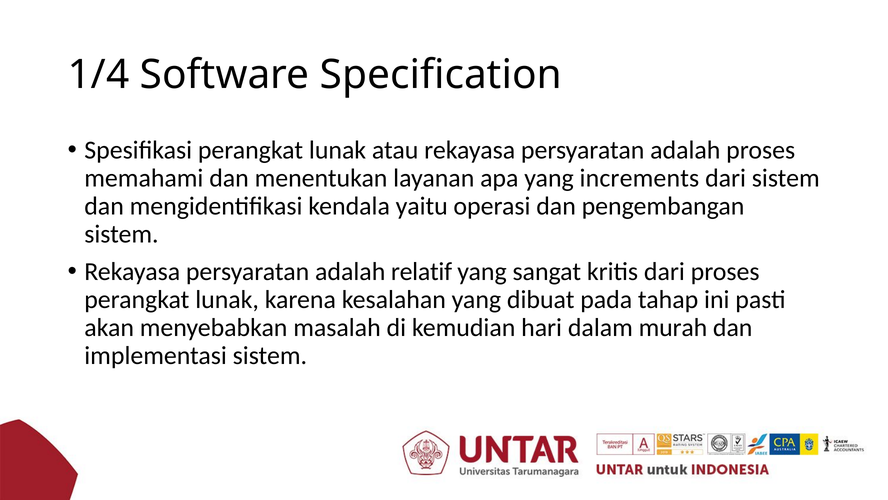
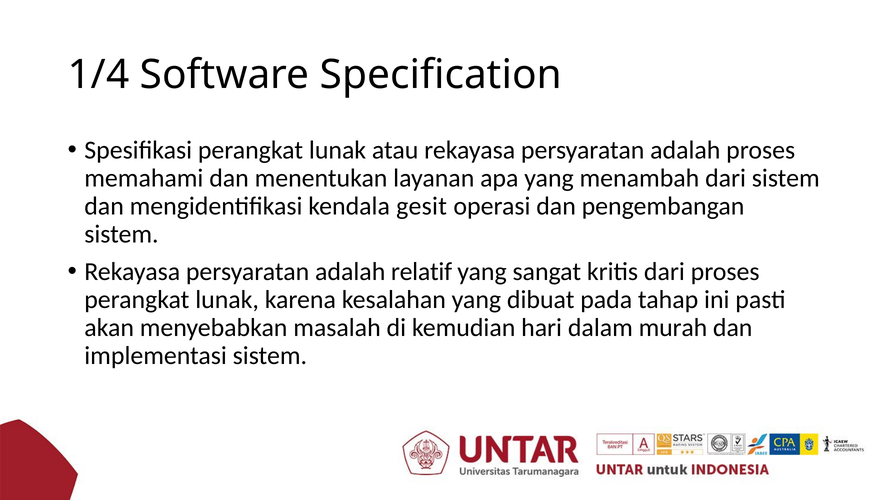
increments: increments -> menambah (639, 178)
yaitu: yaitu -> gesit (422, 206)
